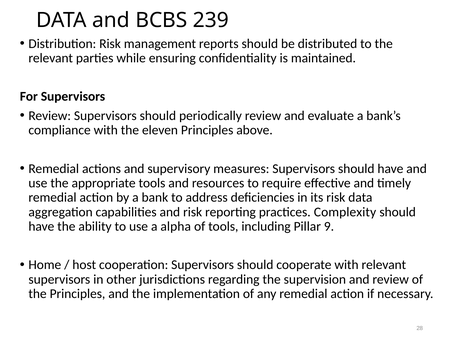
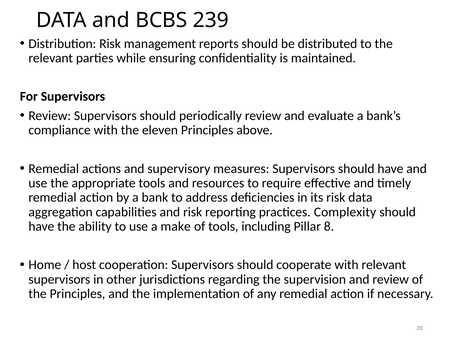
alpha: alpha -> make (176, 227)
9: 9 -> 8 (329, 227)
